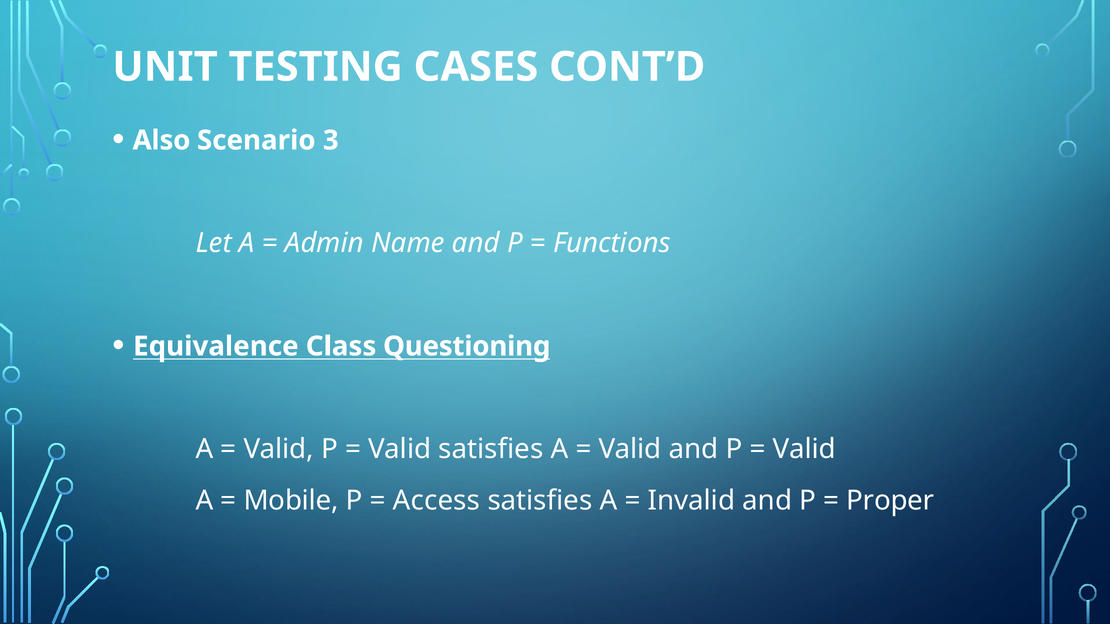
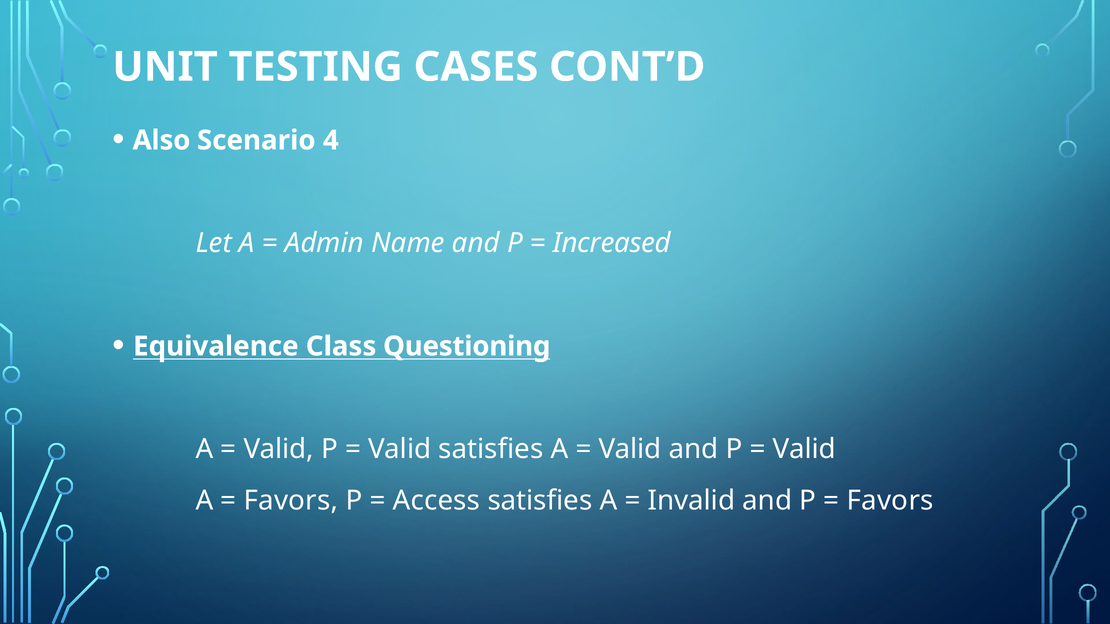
3: 3 -> 4 (331, 140)
Functions: Functions -> Increased (612, 243)
Mobile: Mobile -> Favors (291, 501)
Proper: Proper -> Favors (890, 501)
